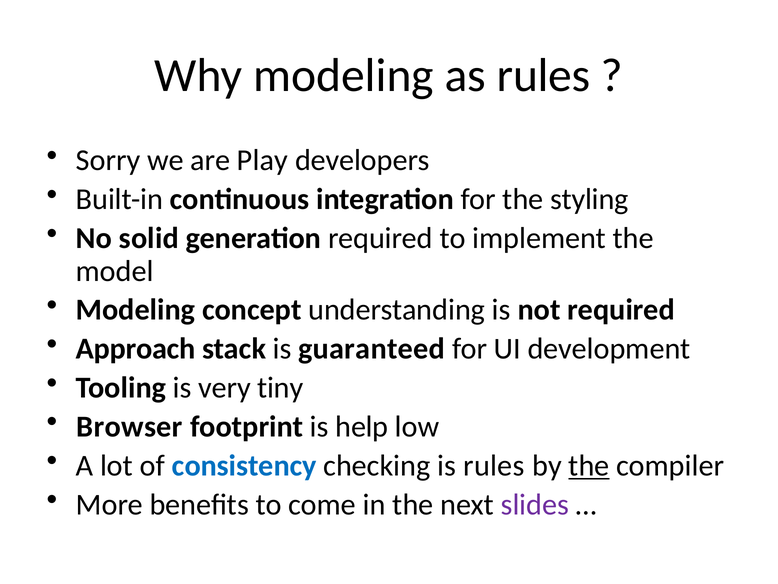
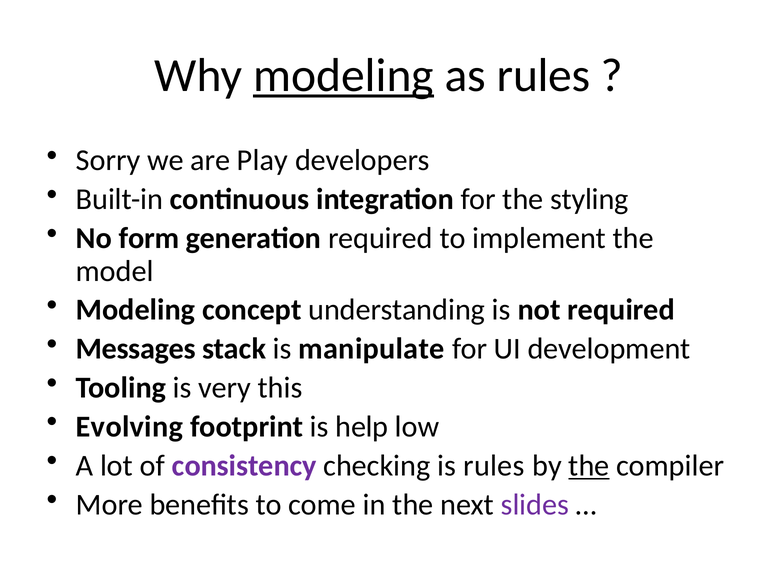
modeling underline: none -> present (343, 75)
solid: solid -> form (149, 238)
Approach: Approach -> Messages (136, 349)
guaranteed: guaranteed -> manipulate (372, 349)
tiny: tiny -> this (280, 387)
Browser: Browser -> Evolving (129, 426)
consistency colour: blue -> purple (244, 465)
